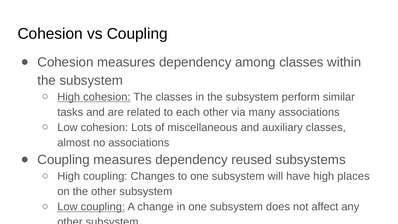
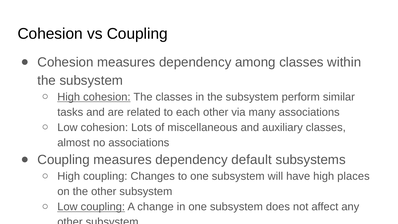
reused: reused -> default (252, 160)
